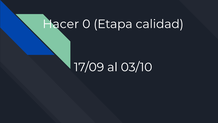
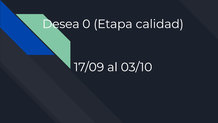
Hacer: Hacer -> Desea (61, 24)
